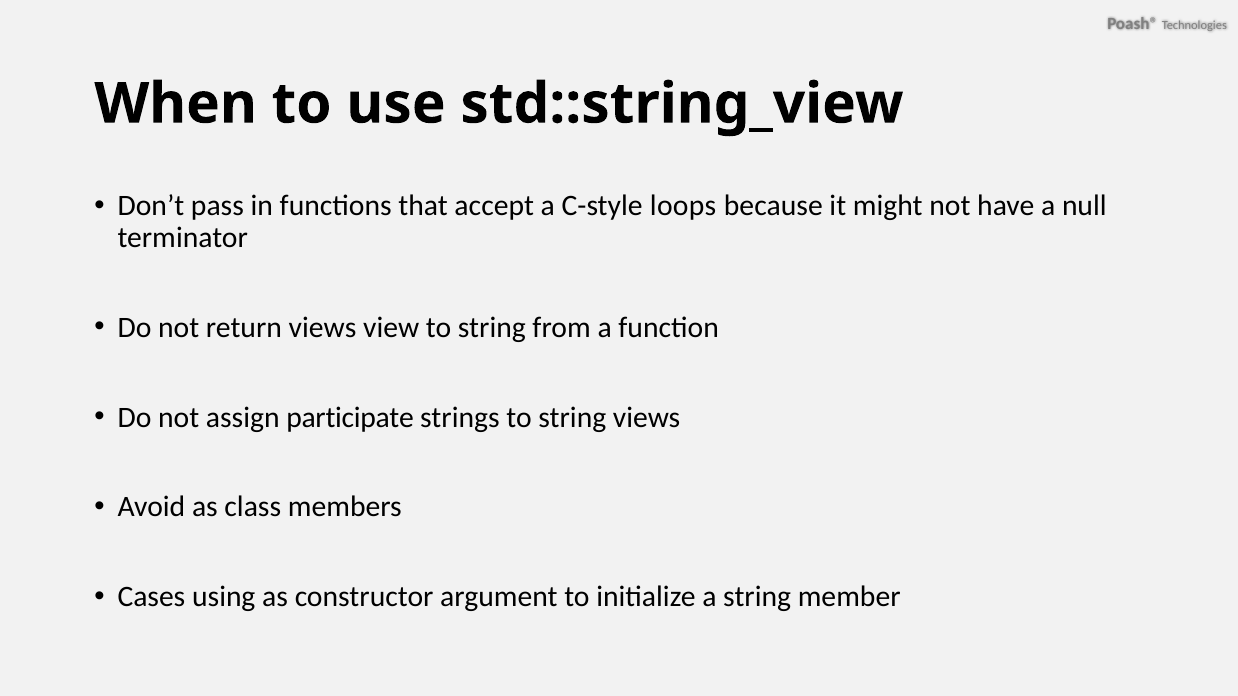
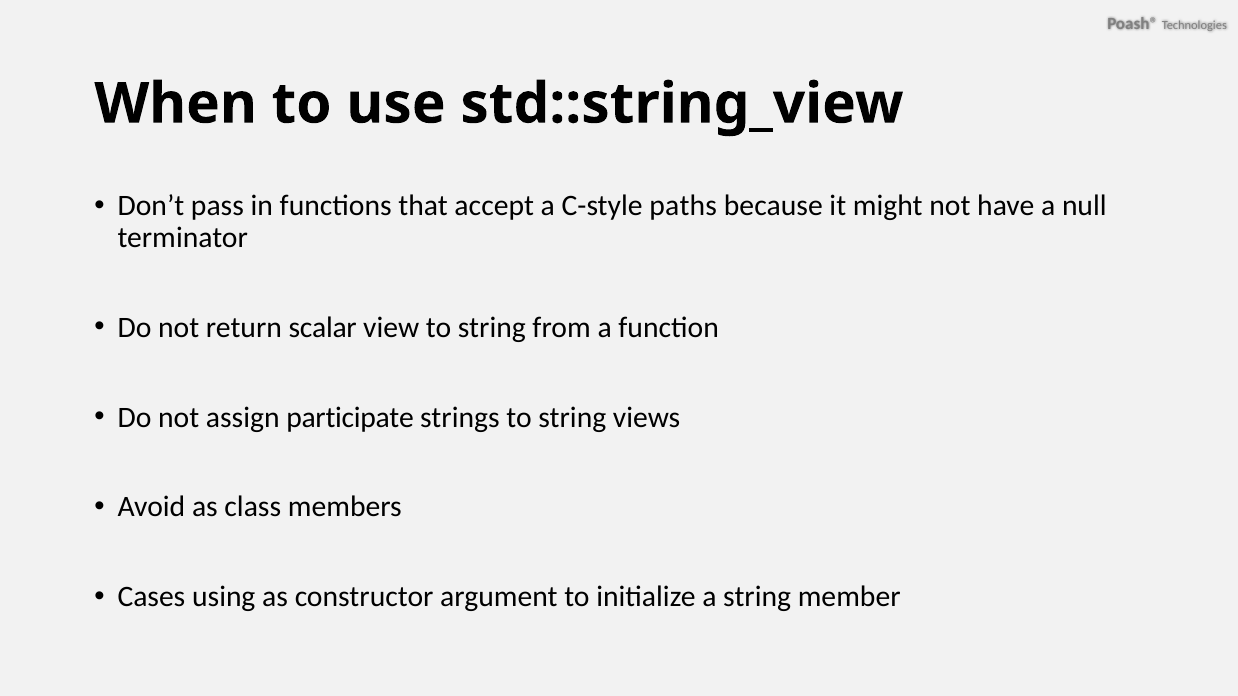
loops: loops -> paths (683, 206)
return views: views -> scalar (323, 328)
